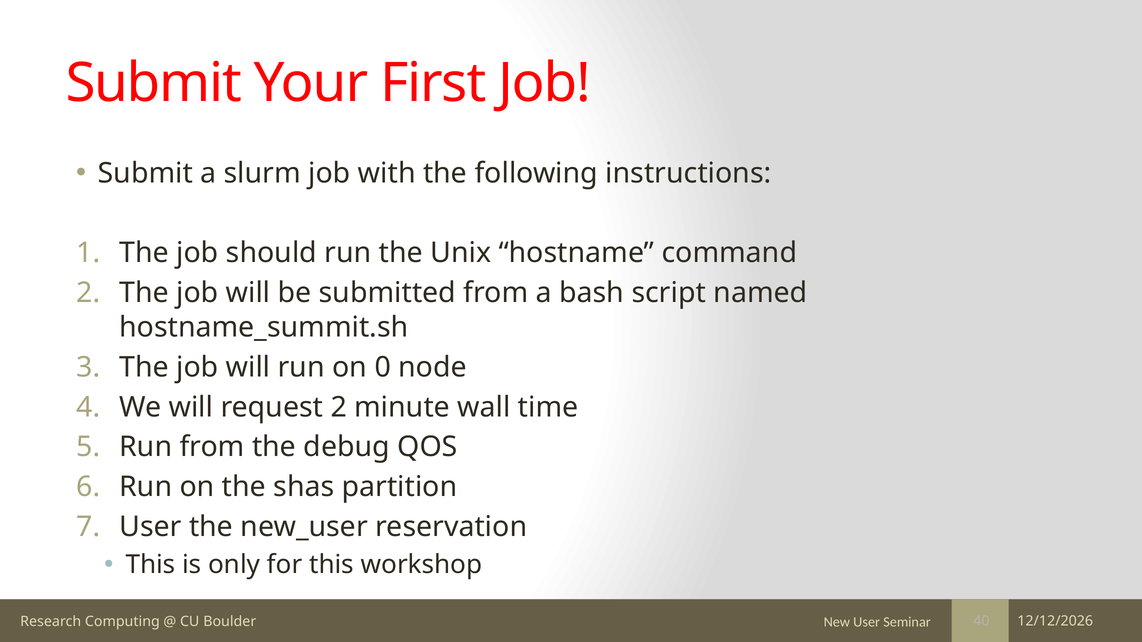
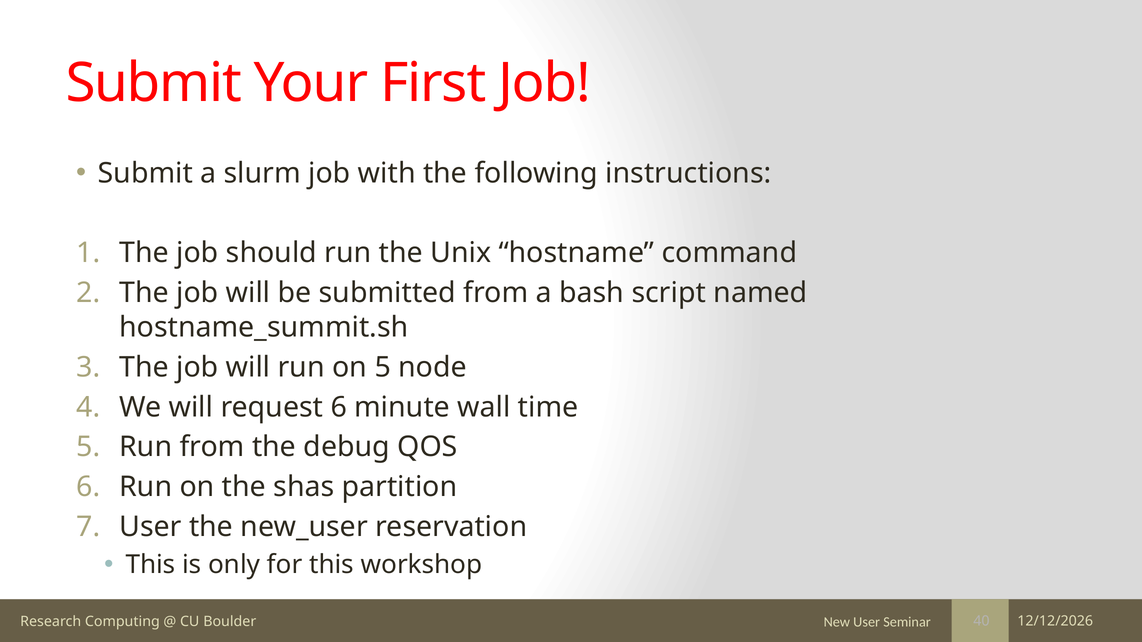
on 0: 0 -> 5 (383, 367)
request 2: 2 -> 6 (339, 407)
